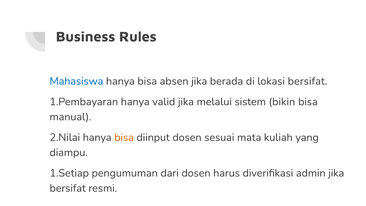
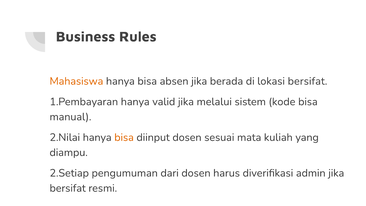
Mahasiswa colour: blue -> orange (76, 81)
bikin: bikin -> kode (282, 102)
1.Setiap: 1.Setiap -> 2.Setiap (69, 173)
